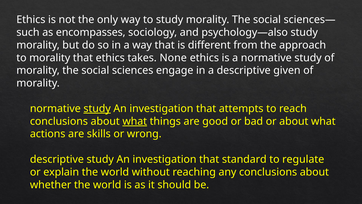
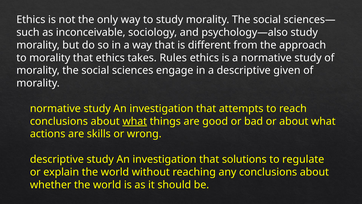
encompasses: encompasses -> inconceivable (91, 32)
None: None -> Rules (173, 58)
study underline: present -> none (97, 108)
standard: standard -> solutions (244, 159)
